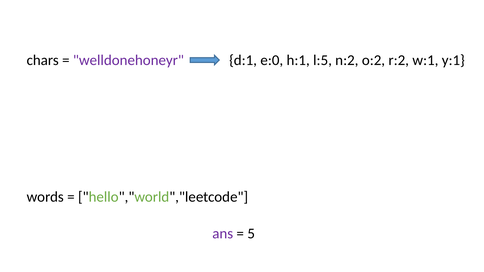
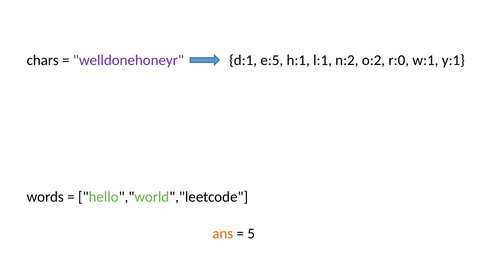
e:0: e:0 -> e:5 (272, 60)
l:5: l:5 -> l:1 (323, 60)
r:2: r:2 -> r:0 (399, 60)
ans colour: purple -> orange (223, 234)
